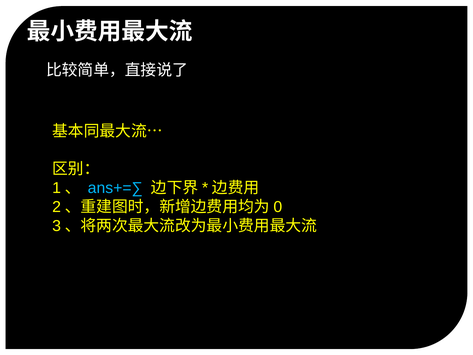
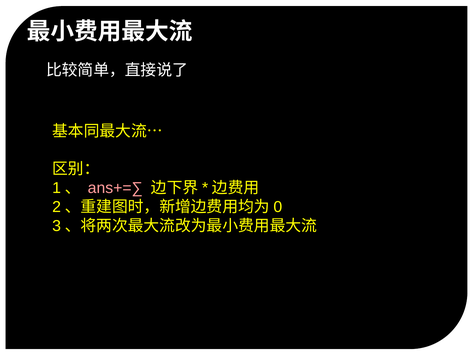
ans+=∑ colour: light blue -> pink (115, 188)
